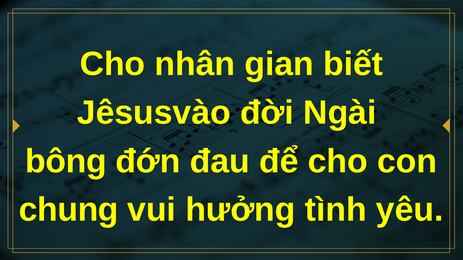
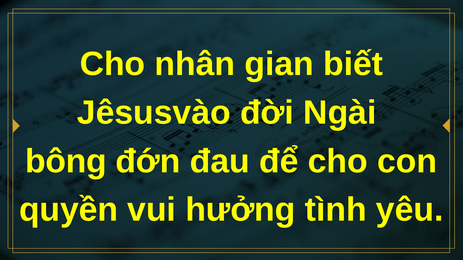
chung: chung -> quyền (69, 210)
